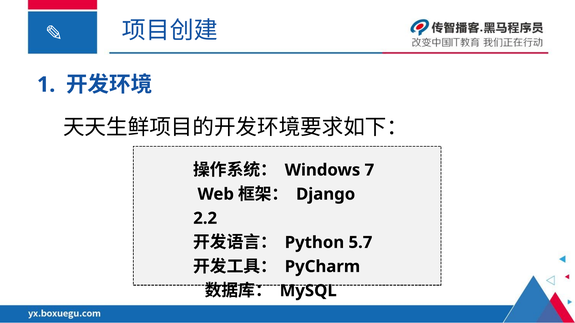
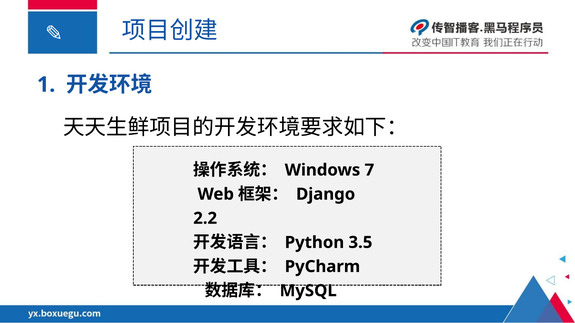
5.7: 5.7 -> 3.5 (360, 243)
